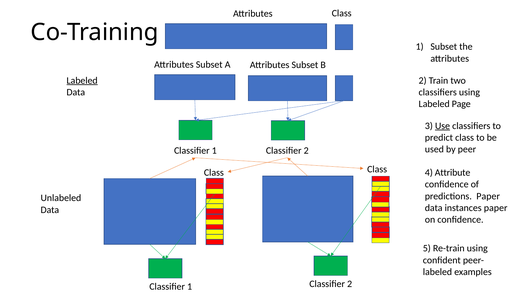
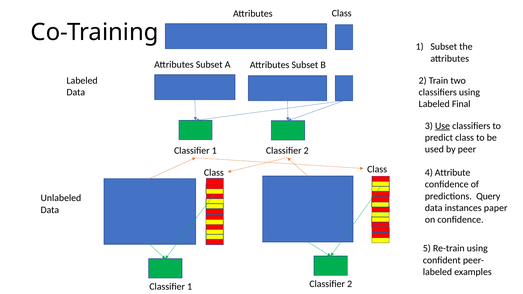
Labeled underline: present -> none (82, 81)
Page: Page -> Final (461, 104)
predictions Paper: Paper -> Query (488, 196)
